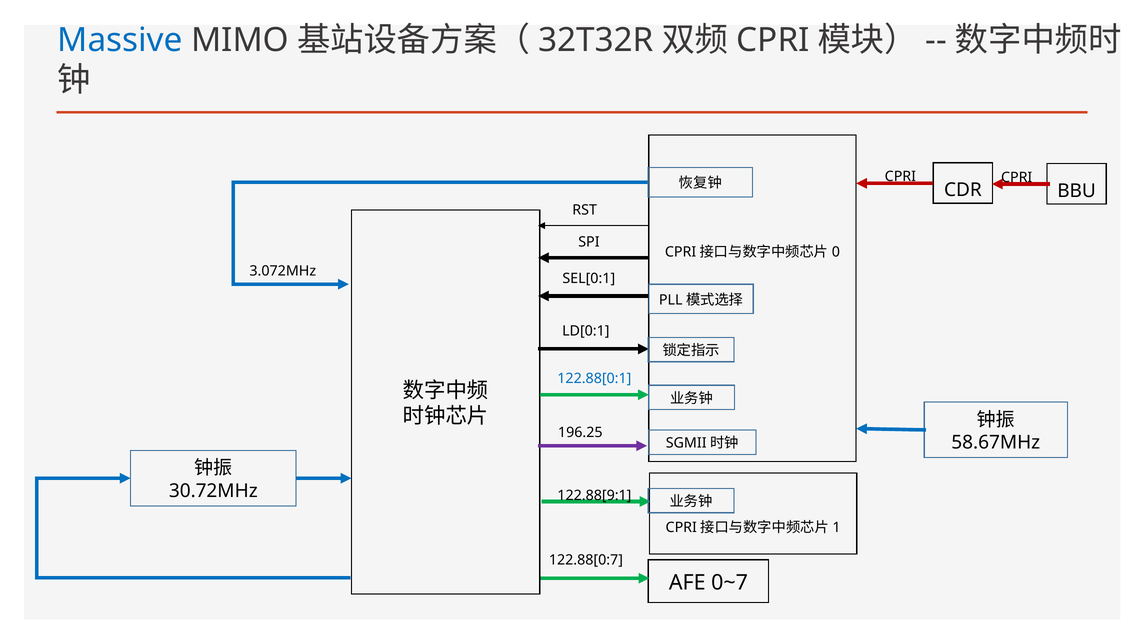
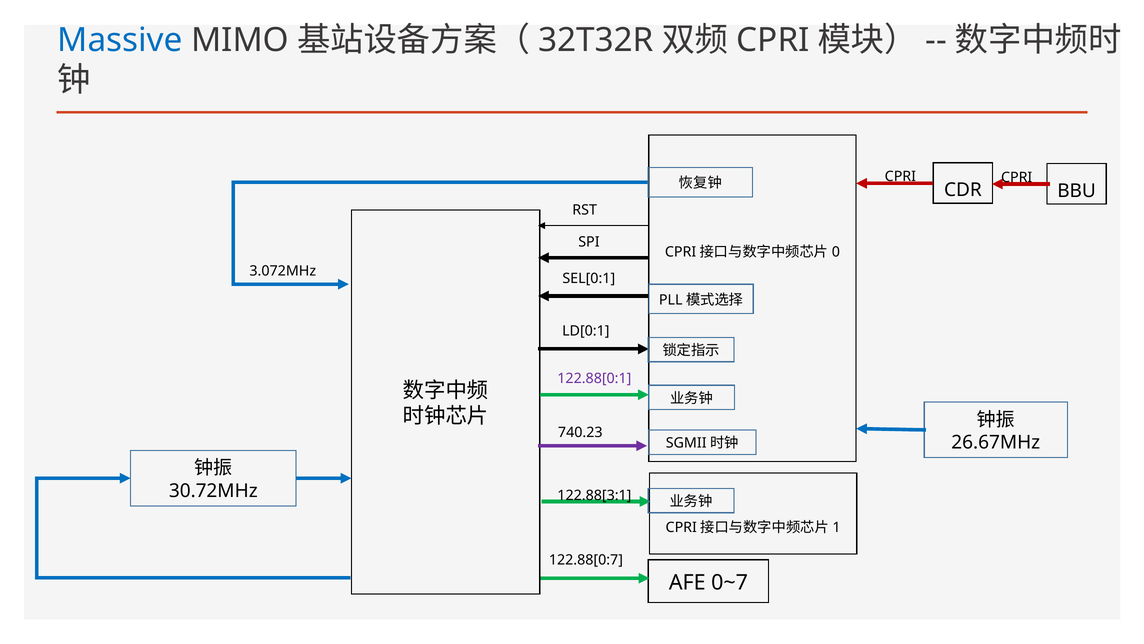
122.88[0:1 colour: blue -> purple (594, 378)
196.25: 196.25 -> 740.23 (580, 432)
58.67MHz: 58.67MHz -> 26.67MHz (996, 442)
122.88[9:1: 122.88[9:1 -> 122.88[3:1 (594, 495)
